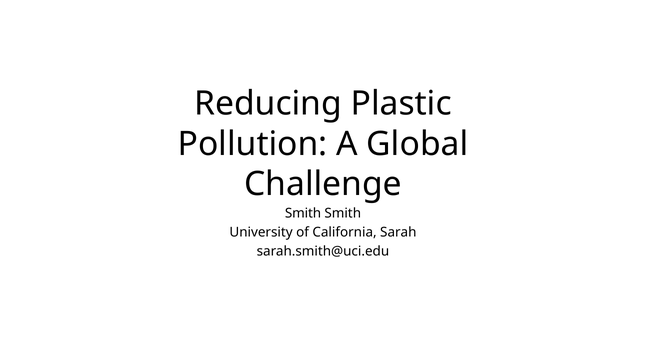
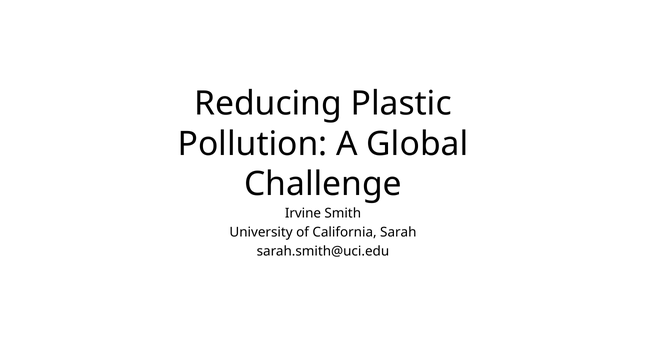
Smith: Smith -> Irvine (303, 213)
